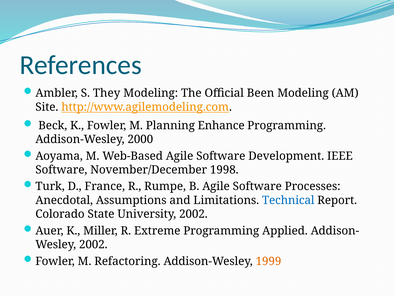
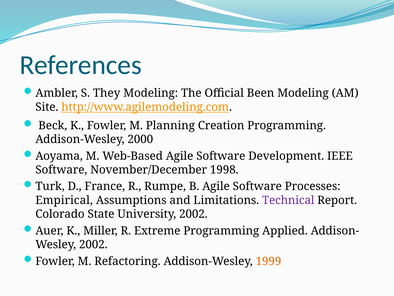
Enhance: Enhance -> Creation (221, 125)
Anecdotal: Anecdotal -> Empirical (64, 200)
Technical colour: blue -> purple (288, 200)
